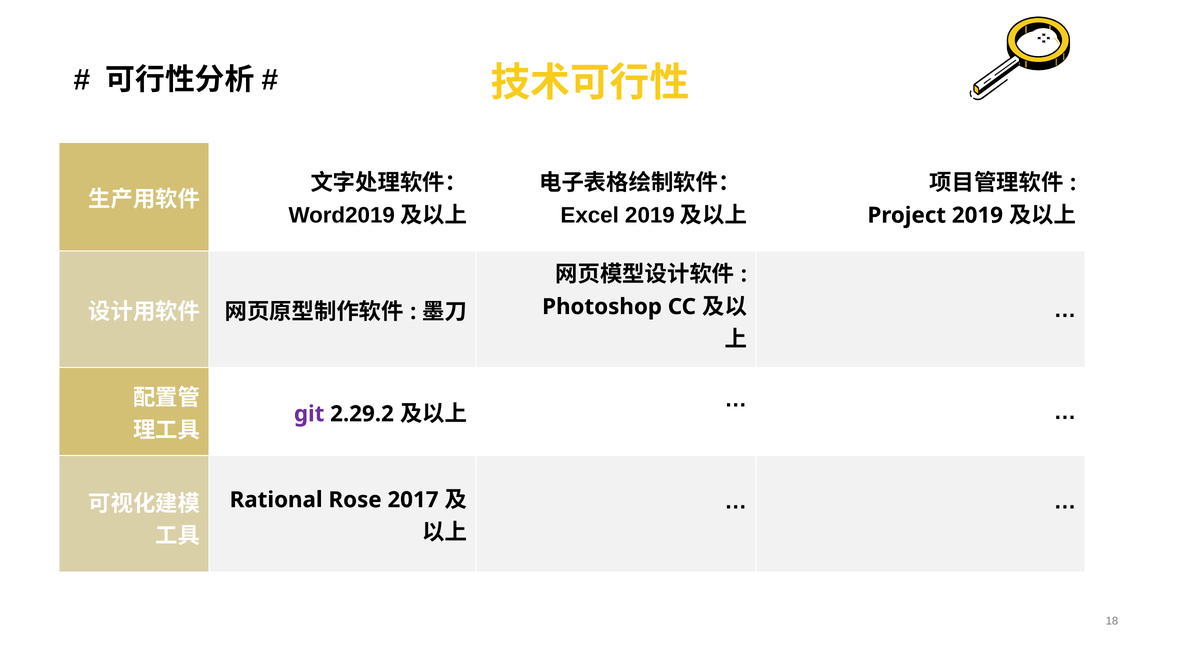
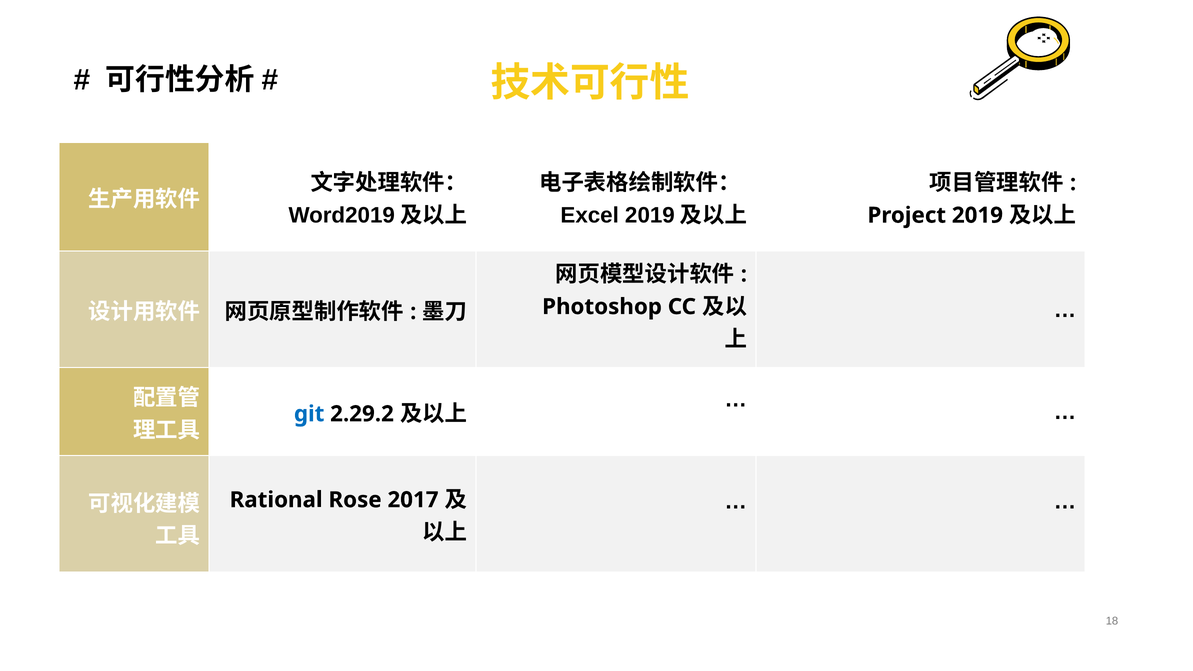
git colour: purple -> blue (309, 414)
